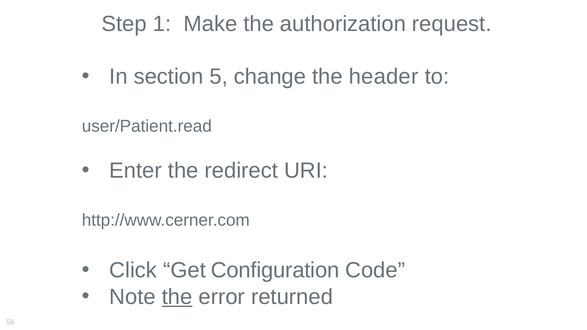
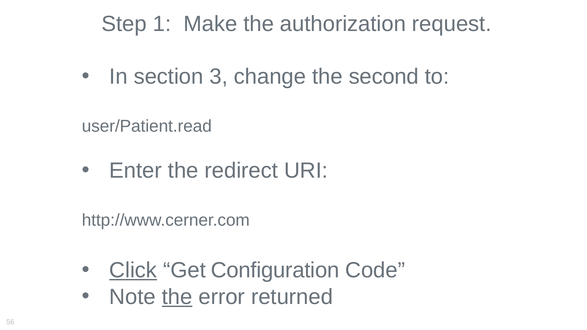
5: 5 -> 3 (219, 77)
header: header -> second (384, 77)
Click underline: none -> present (133, 271)
